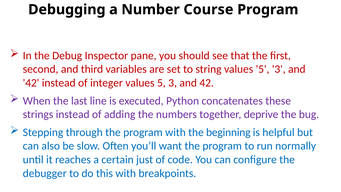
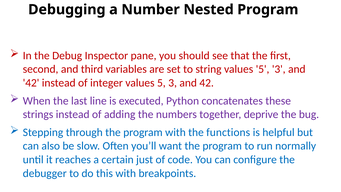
Course: Course -> Nested (209, 10)
beginning: beginning -> functions (228, 132)
